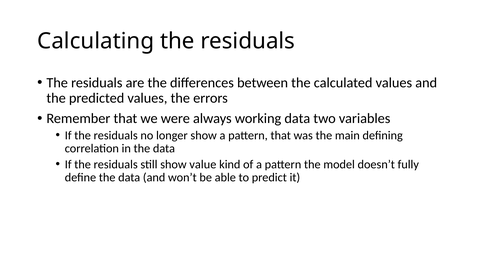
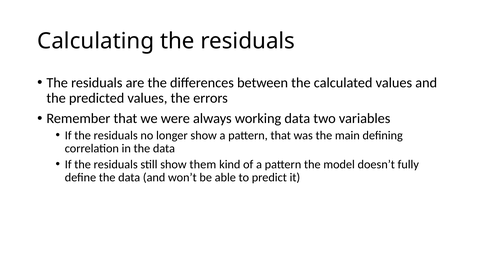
value: value -> them (203, 164)
